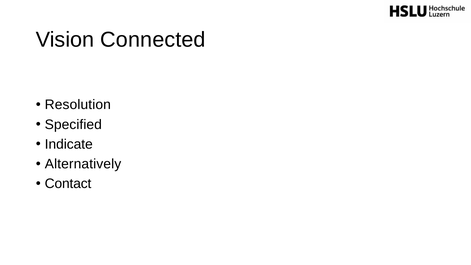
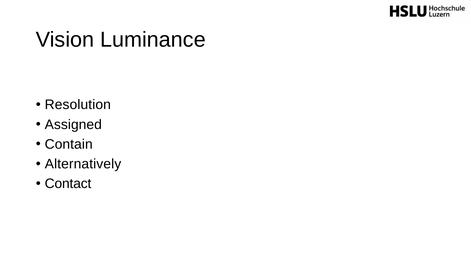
Connected: Connected -> Luminance (153, 40)
Specified: Specified -> Assigned (73, 124)
Indicate: Indicate -> Contain (69, 144)
